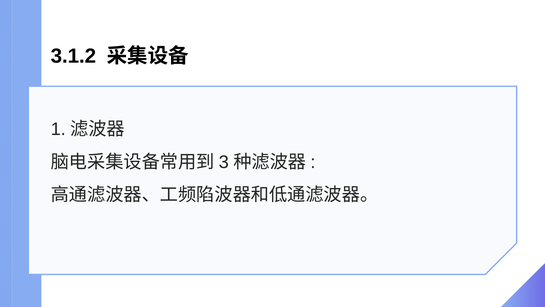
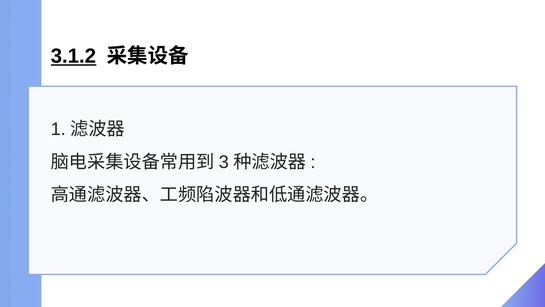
3.1.2 underline: none -> present (74, 56)
